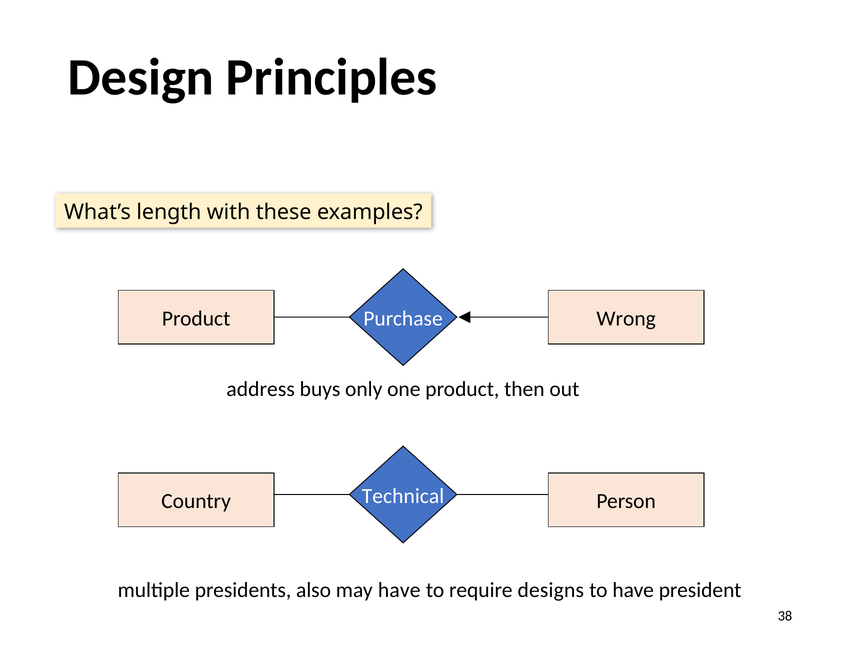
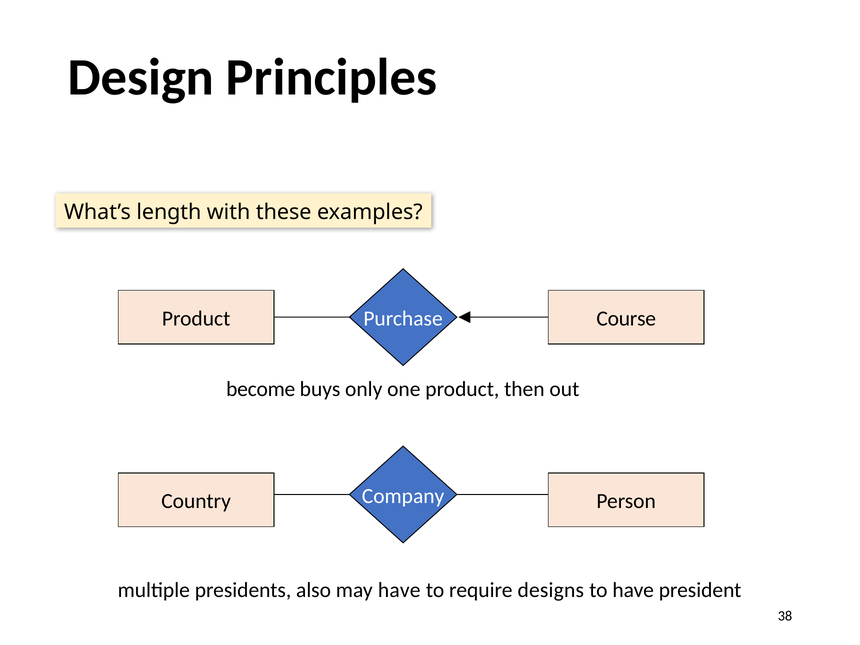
Wrong: Wrong -> Course (626, 319)
address: address -> become (261, 389)
Technical: Technical -> Company (403, 496)
